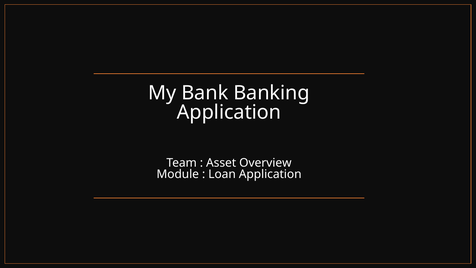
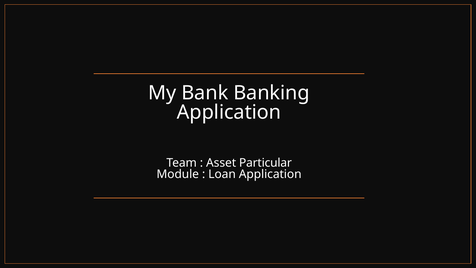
Overview: Overview -> Particular (265, 163)
